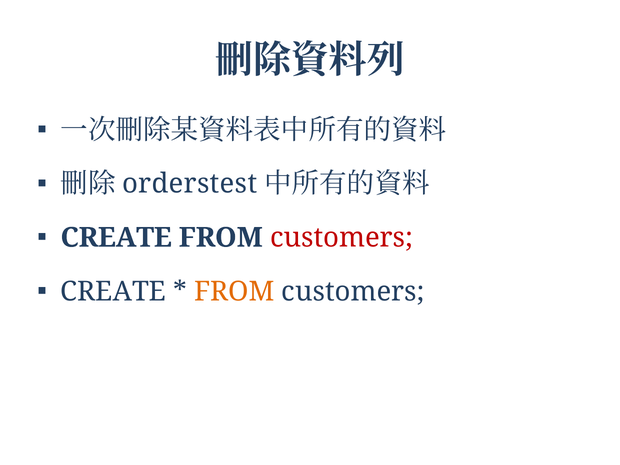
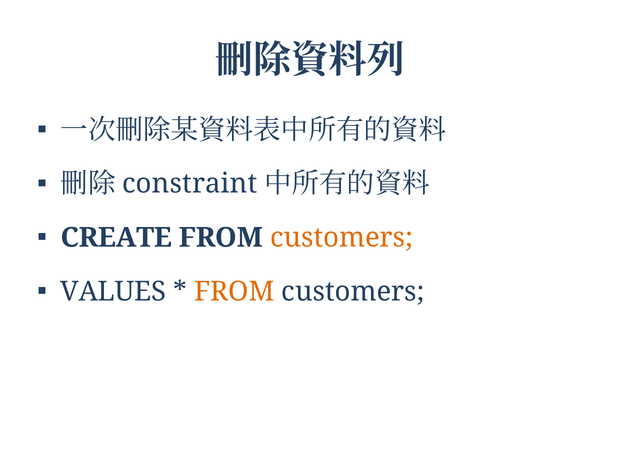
orderstest: orderstest -> constraint (190, 184)
customers colour: red -> orange (342, 238)
CREATE: CREATE -> VALUES (113, 291)
